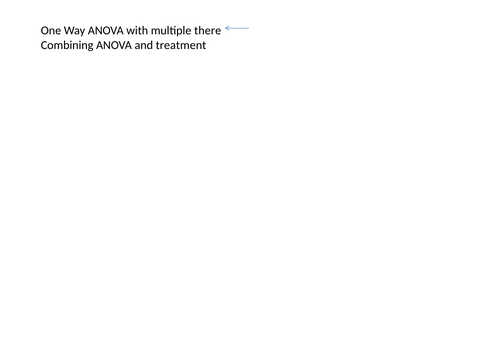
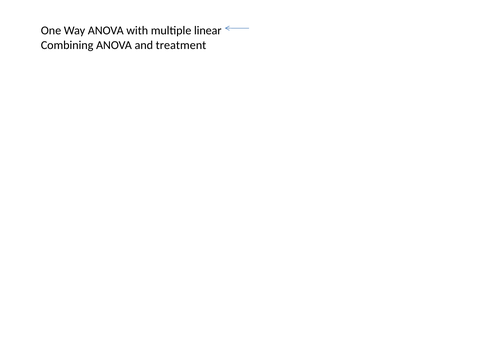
there: there -> linear (208, 31)
